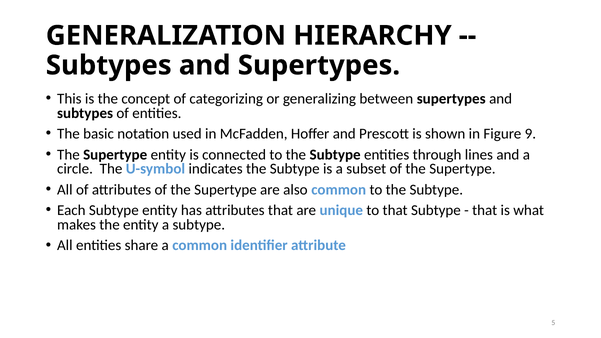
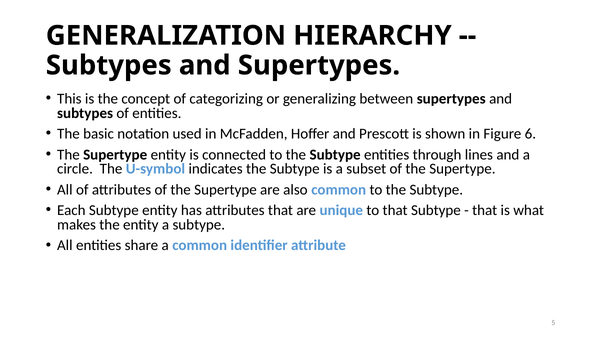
9: 9 -> 6 (530, 134)
